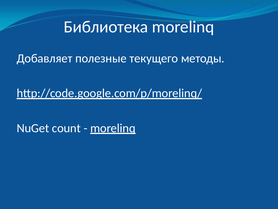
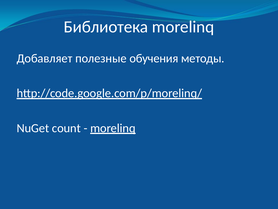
текущего: текущего -> обучения (154, 58)
